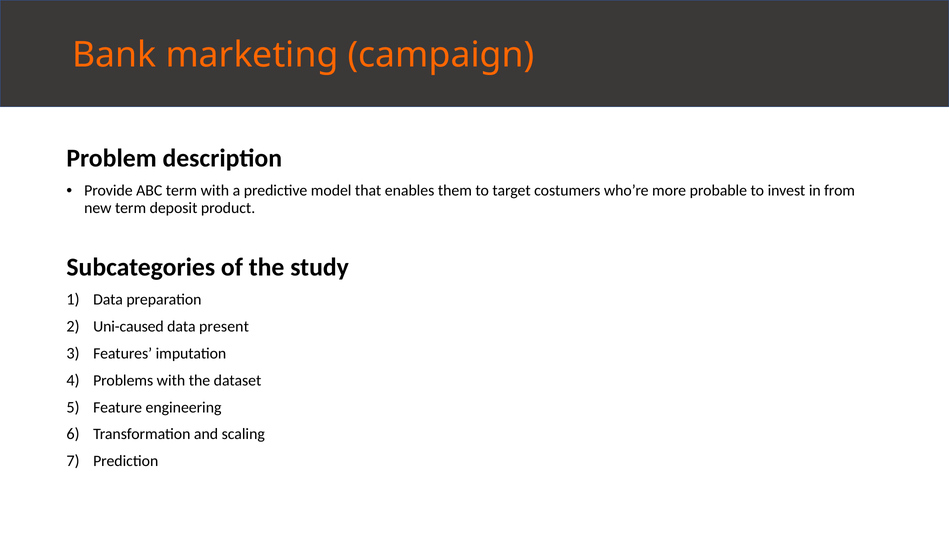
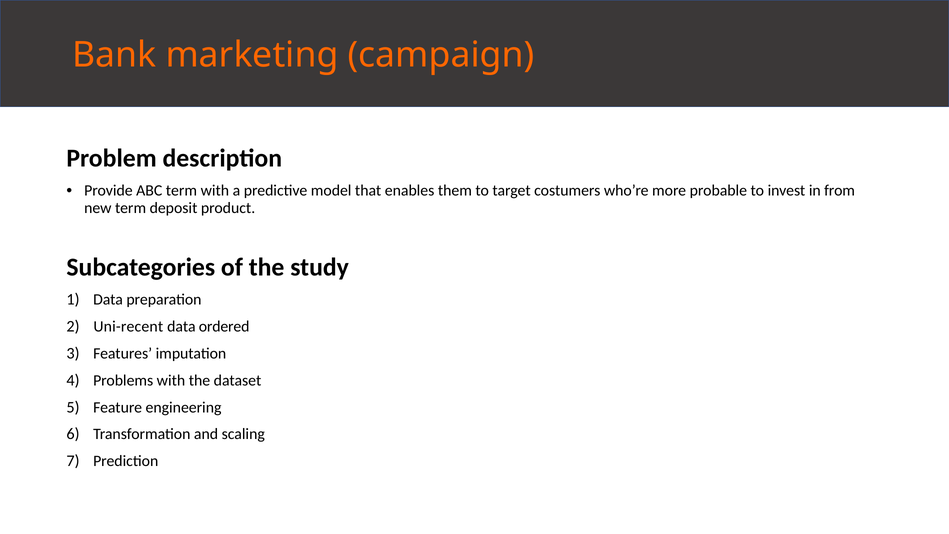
Uni-caused: Uni-caused -> Uni-recent (128, 326)
present: present -> ordered (224, 326)
